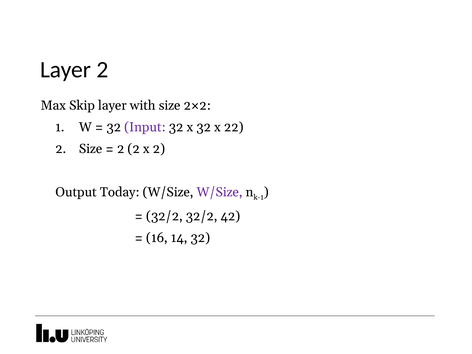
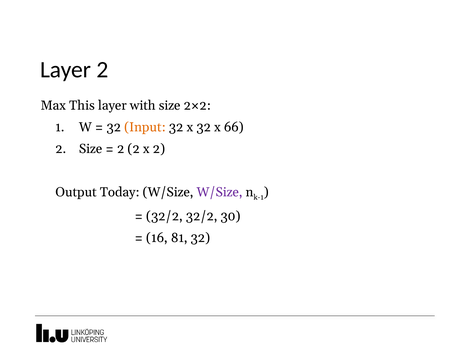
Skip: Skip -> This (82, 106)
Input colour: purple -> orange (145, 127)
22: 22 -> 66 (234, 127)
42: 42 -> 30 (230, 216)
14: 14 -> 81 (179, 238)
